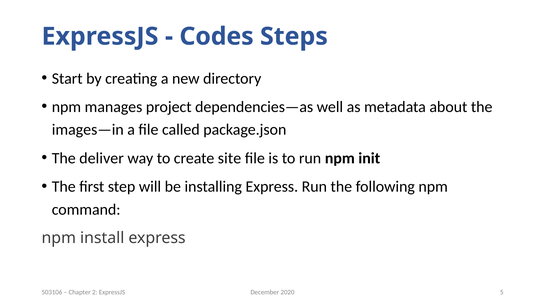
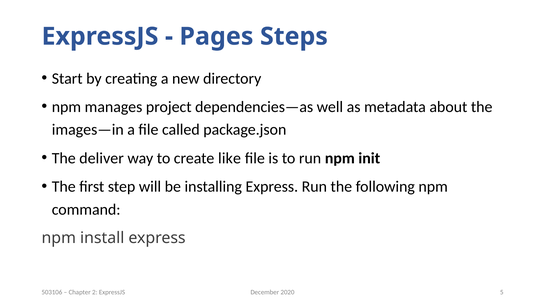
Codes: Codes -> Pages (216, 36)
site: site -> like (229, 159)
